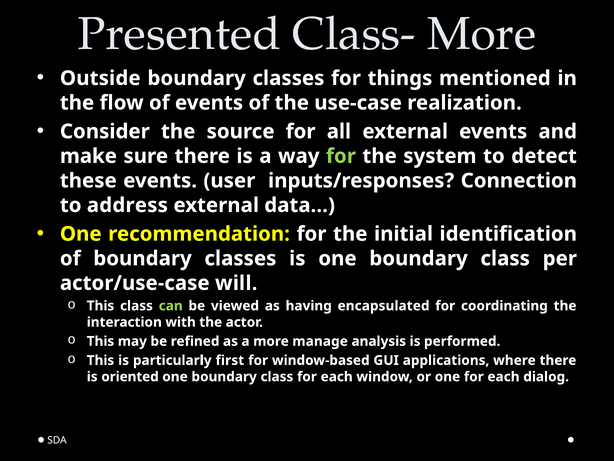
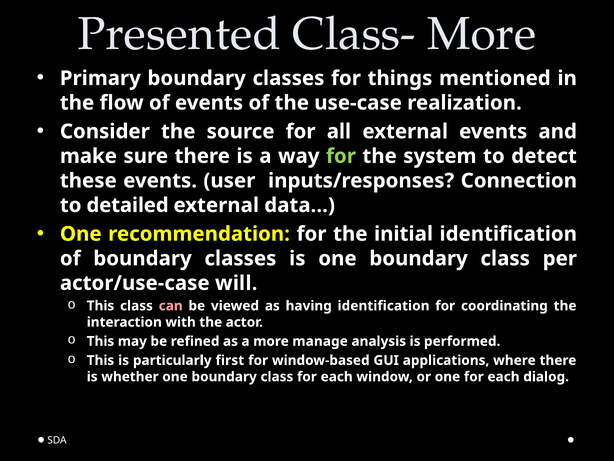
Outside: Outside -> Primary (100, 78)
address: address -> detailed (128, 205)
can colour: light green -> pink (171, 306)
having encapsulated: encapsulated -> identification (384, 306)
oriented: oriented -> whether (130, 376)
